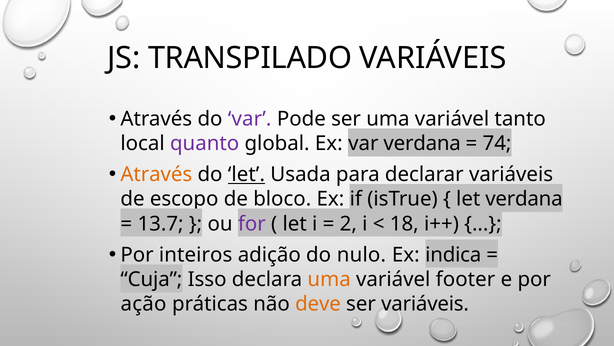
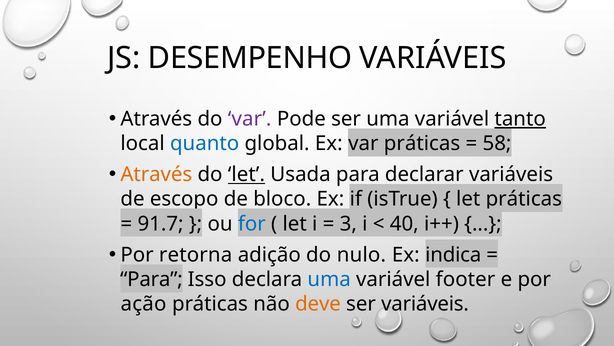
TRANSPILADO: TRANSPILADO -> DESEMPENHO (250, 58)
tanto underline: none -> present (520, 119)
quanto colour: purple -> blue (205, 143)
var verdana: verdana -> práticas (422, 143)
74: 74 -> 58 (497, 143)
verdana: verdana -> práticas (524, 199)
13.7: 13.7 -> 91.7 (161, 223)
for colour: purple -> blue (252, 223)
2: 2 -> 3 (348, 223)
18: 18 -> 40 (404, 223)
inteiros: inteiros -> retorna (196, 254)
Cuja: Cuja -> Para (151, 279)
uma colour: orange -> blue (329, 279)
